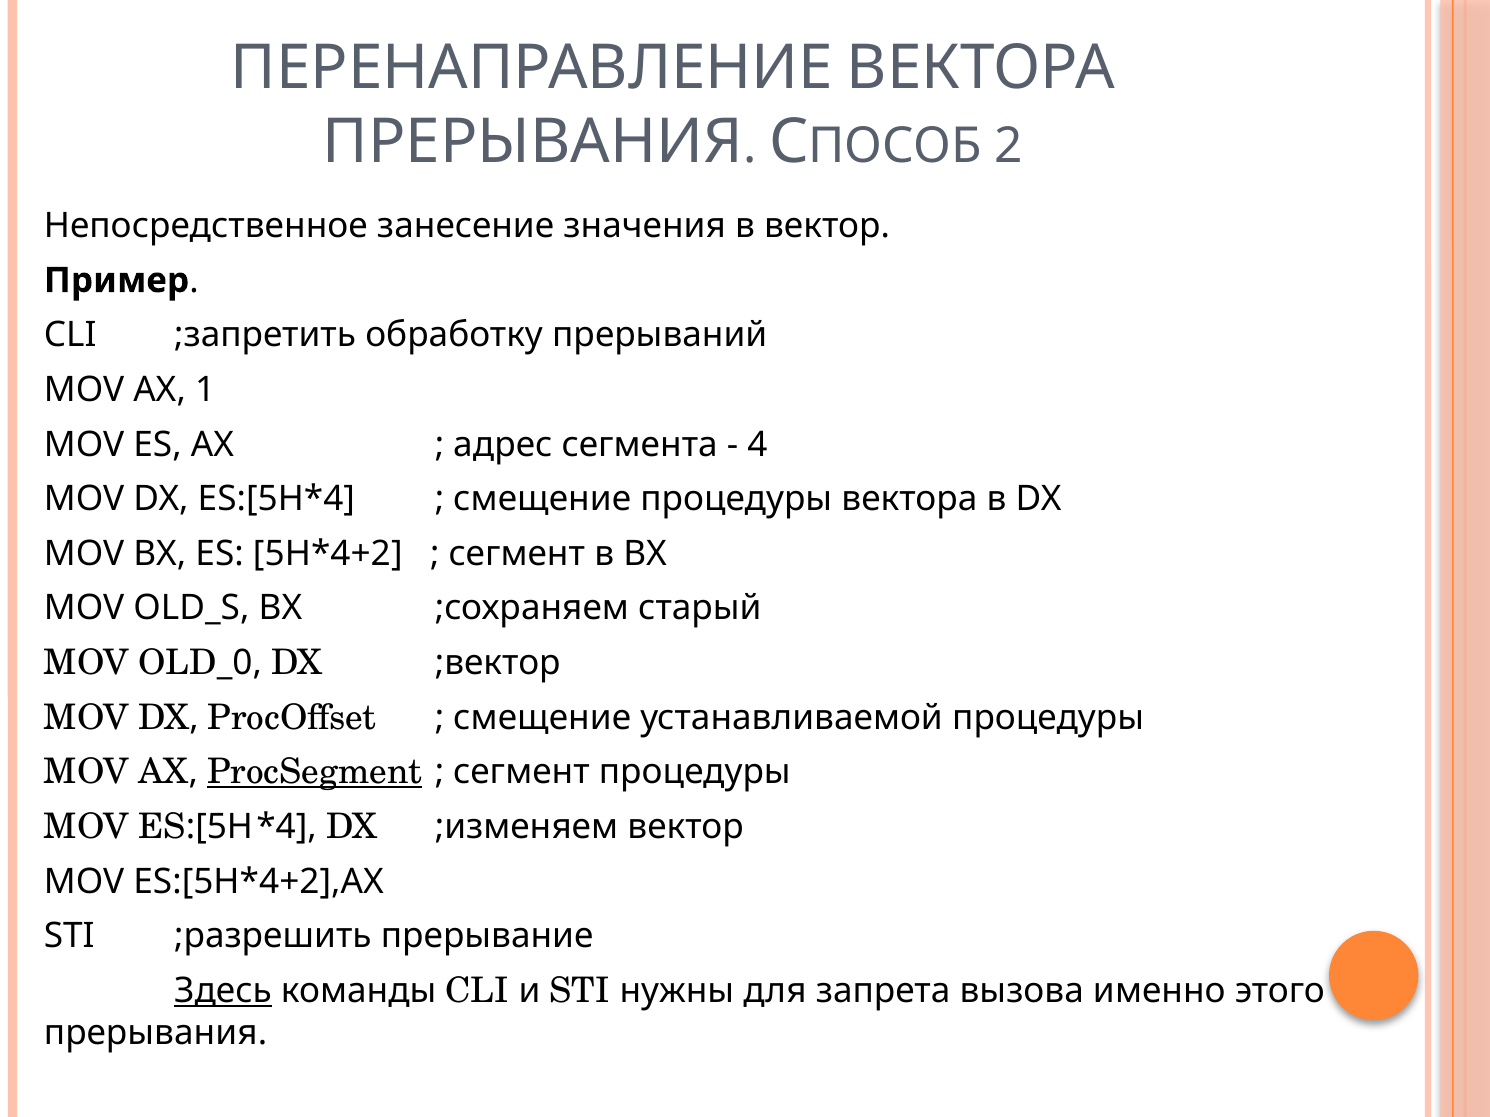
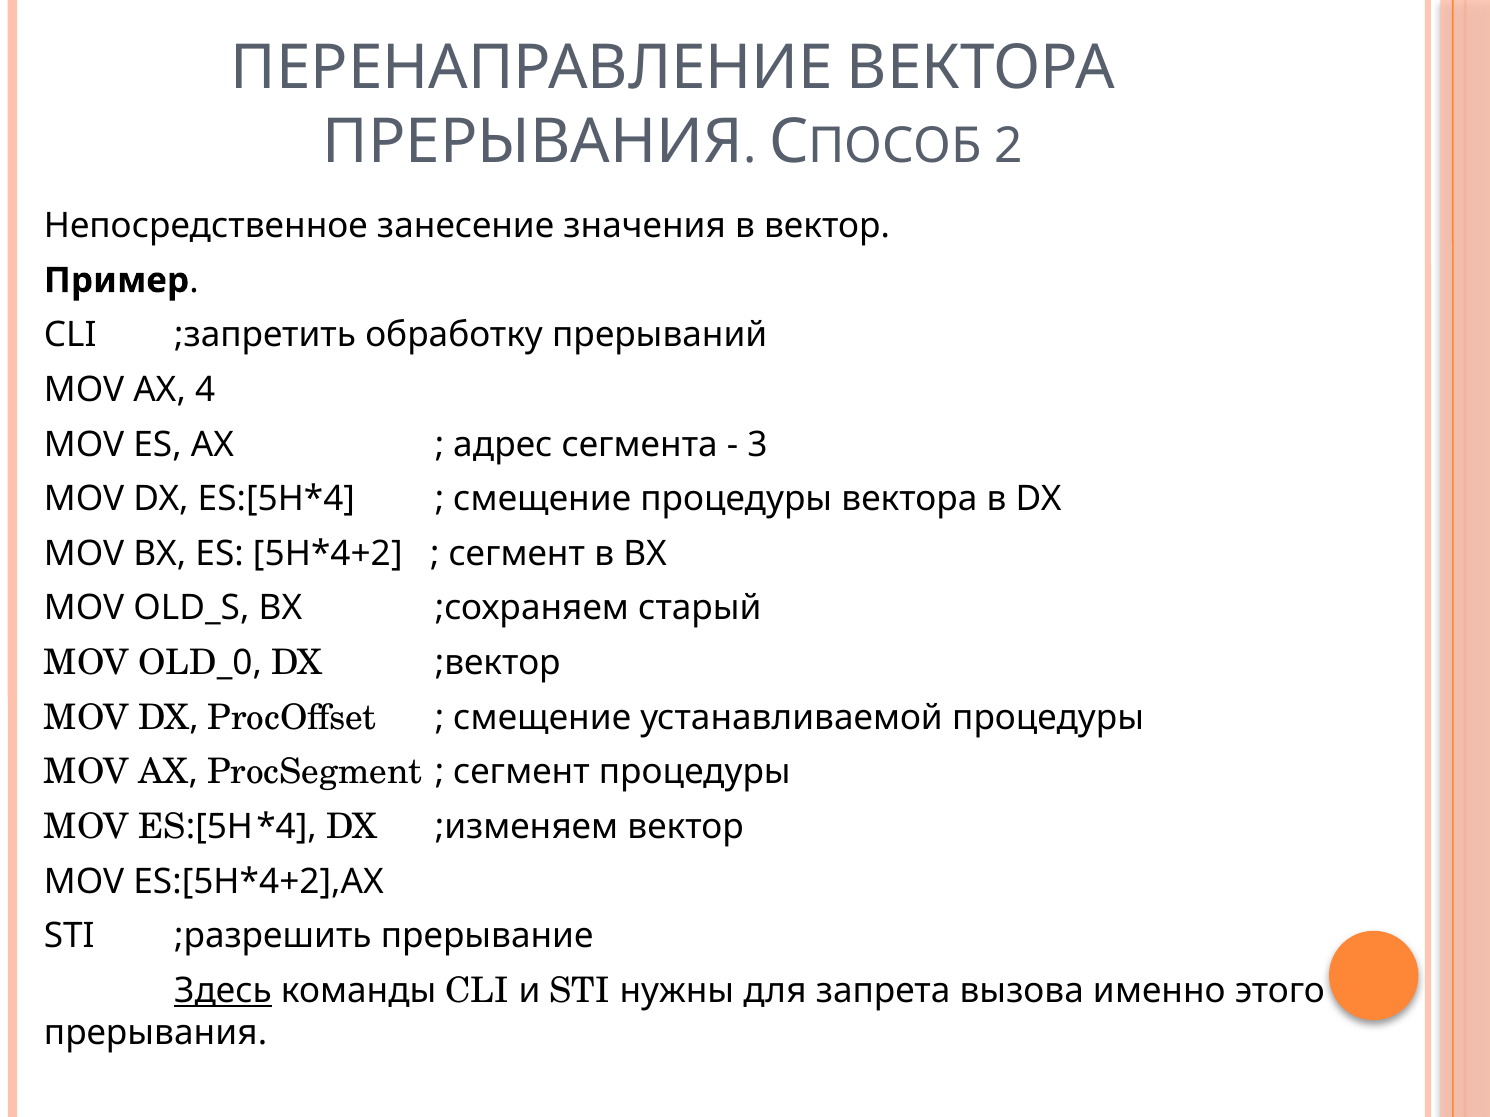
1: 1 -> 4 (205, 390)
4: 4 -> 3 (757, 445)
ProcSegment underline: present -> none (315, 773)
